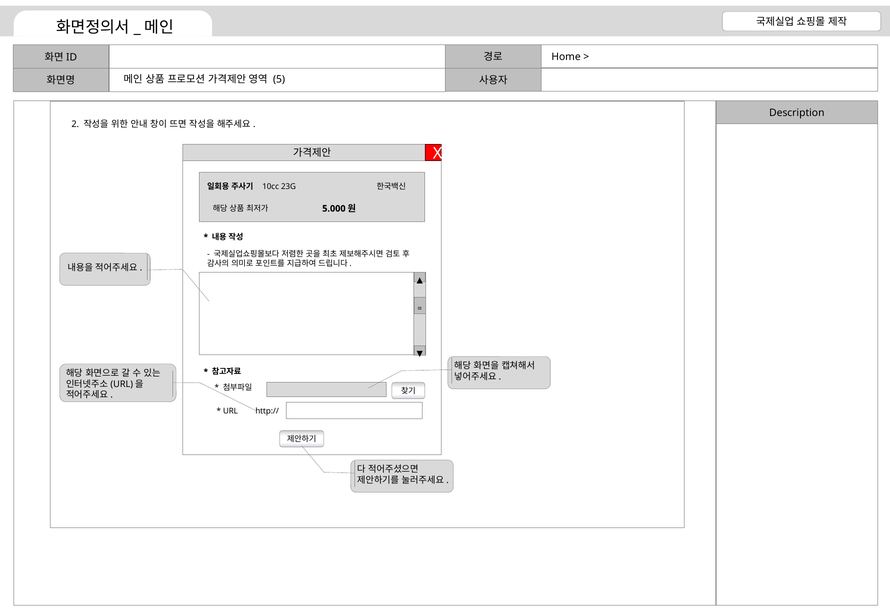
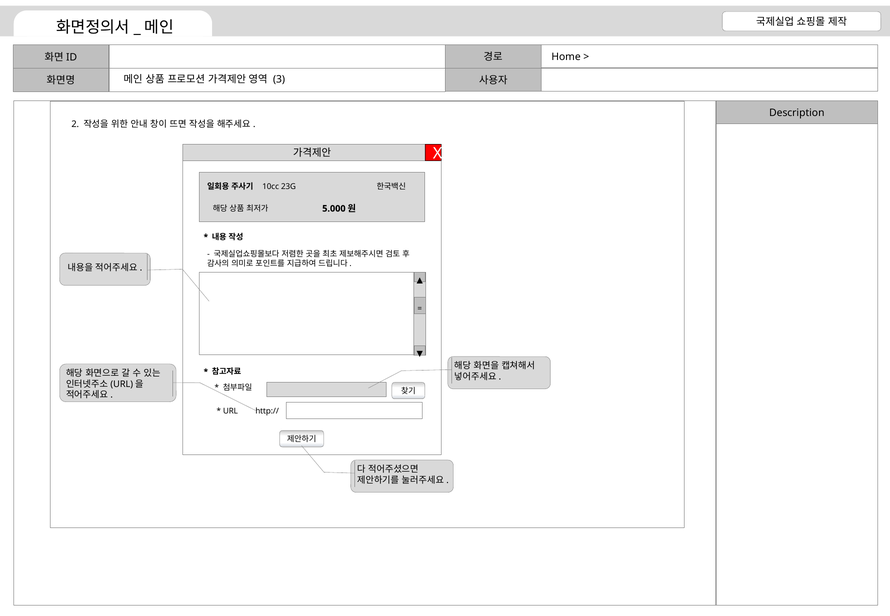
5: 5 -> 3 (279, 80)
